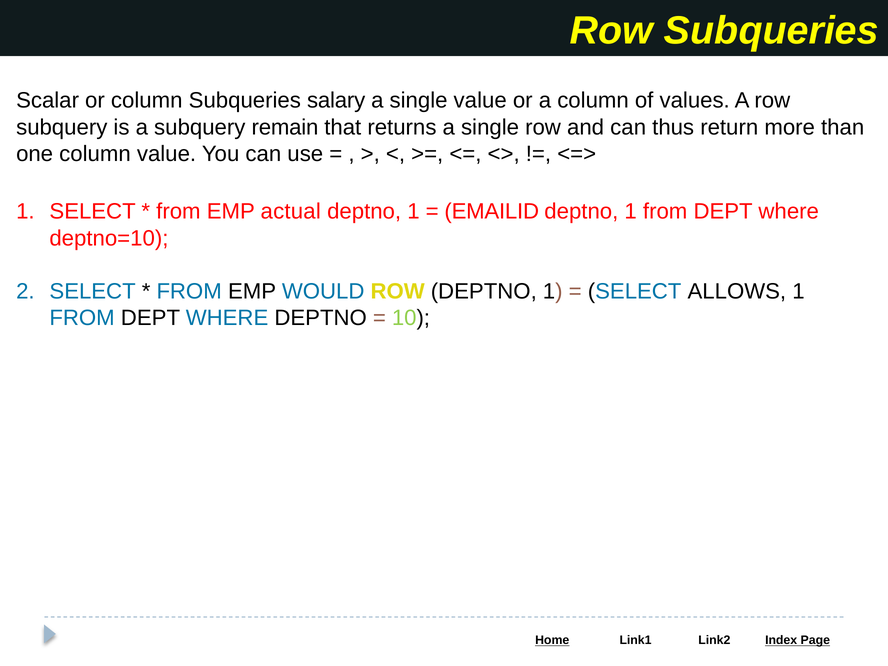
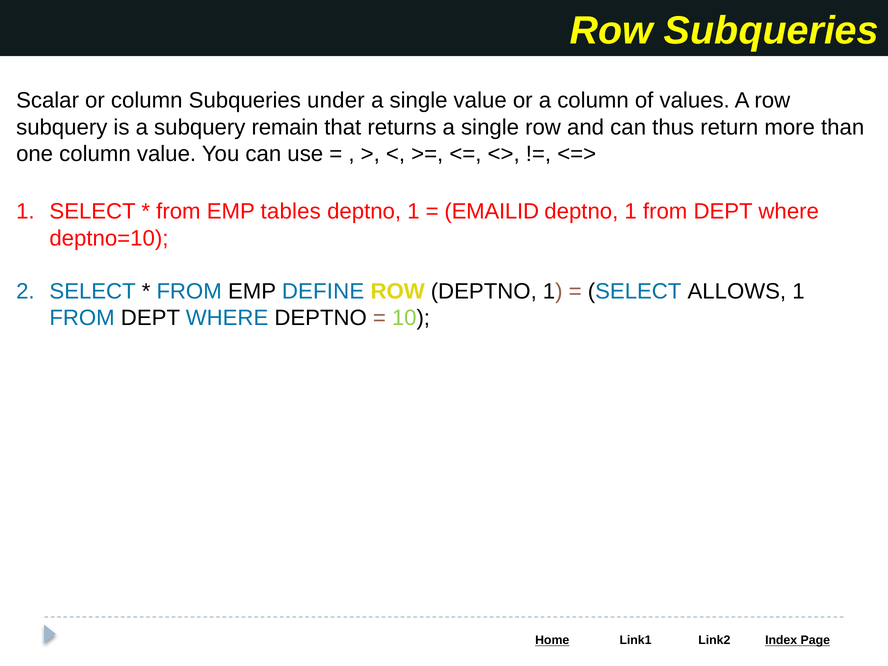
salary: salary -> under (336, 101)
actual: actual -> tables (291, 212)
WOULD: WOULD -> DEFINE (323, 292)
